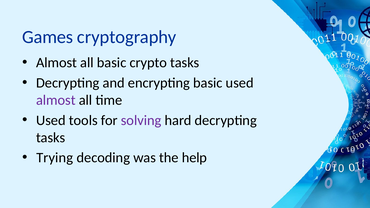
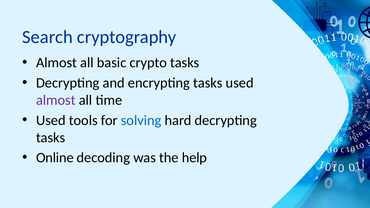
Games: Games -> Search (47, 37)
encrypting basic: basic -> tasks (208, 83)
solving colour: purple -> blue (141, 120)
Trying: Trying -> Online (55, 158)
